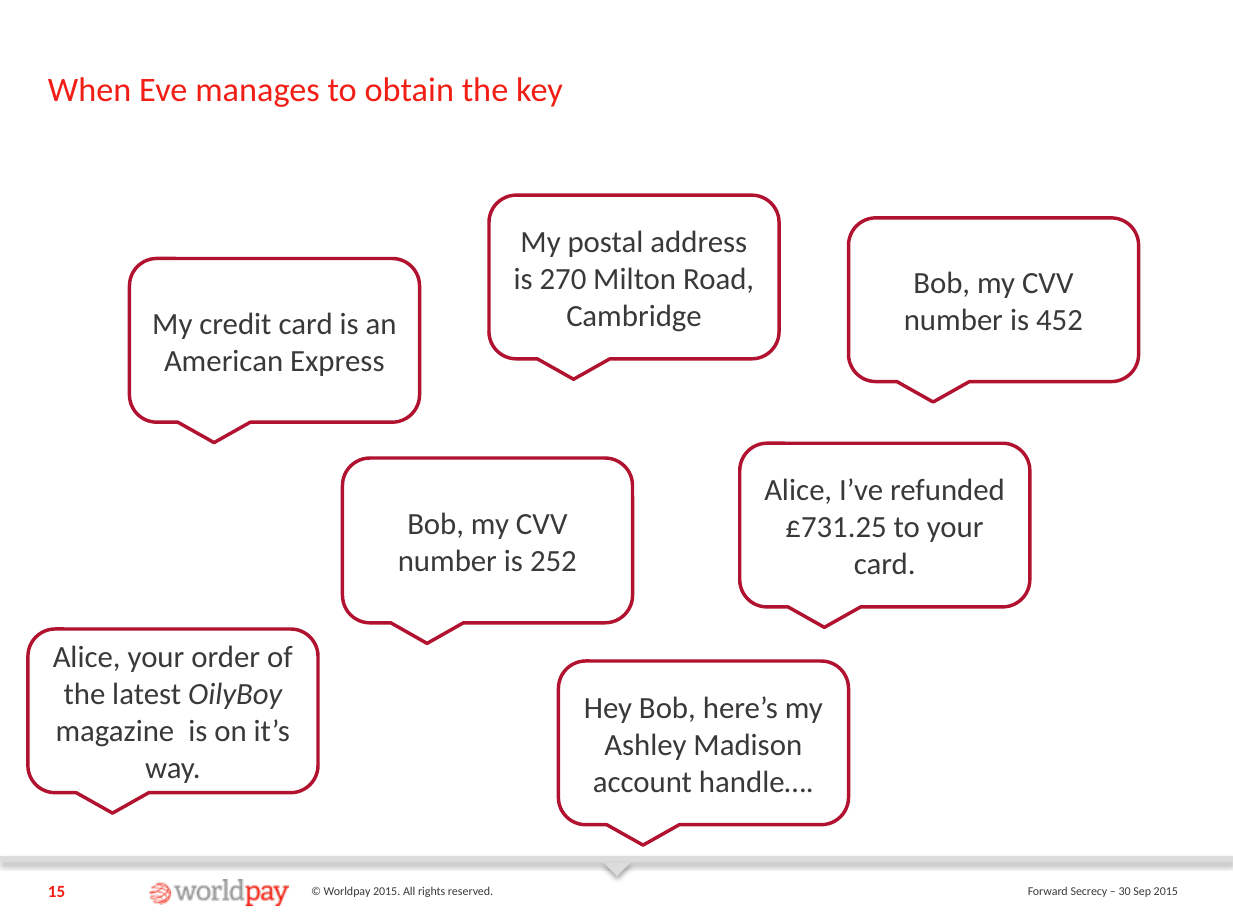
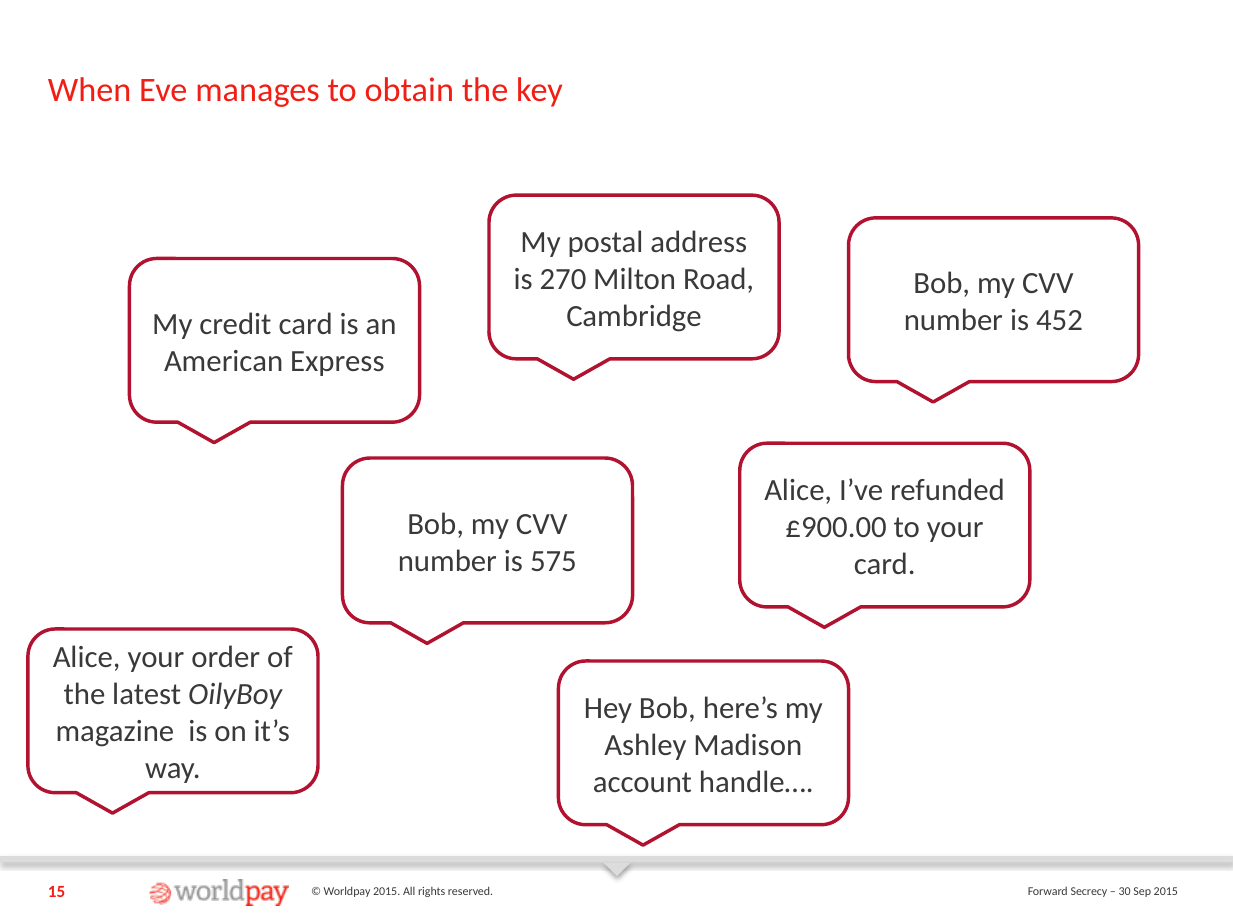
£731.25: £731.25 -> £900.00 (836, 528)
252: 252 -> 575 (553, 561)
